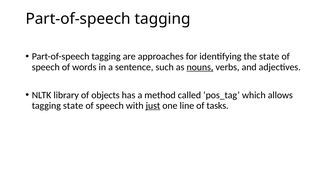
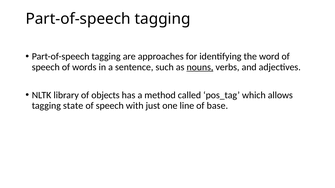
the state: state -> word (269, 57)
just underline: present -> none (153, 106)
tasks: tasks -> base (217, 106)
